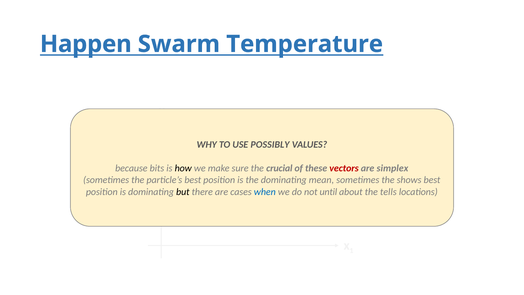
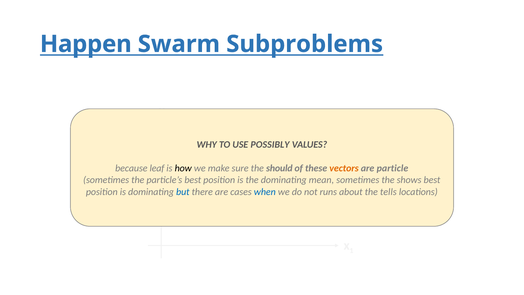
Temperature: Temperature -> Subproblems (305, 44)
bits: bits -> leaf (157, 168)
crucial: crucial -> should (279, 168)
vectors colour: red -> orange (344, 168)
are simplex: simplex -> particle (393, 168)
but colour: black -> blue (183, 192)
until: until -> runs (328, 192)
